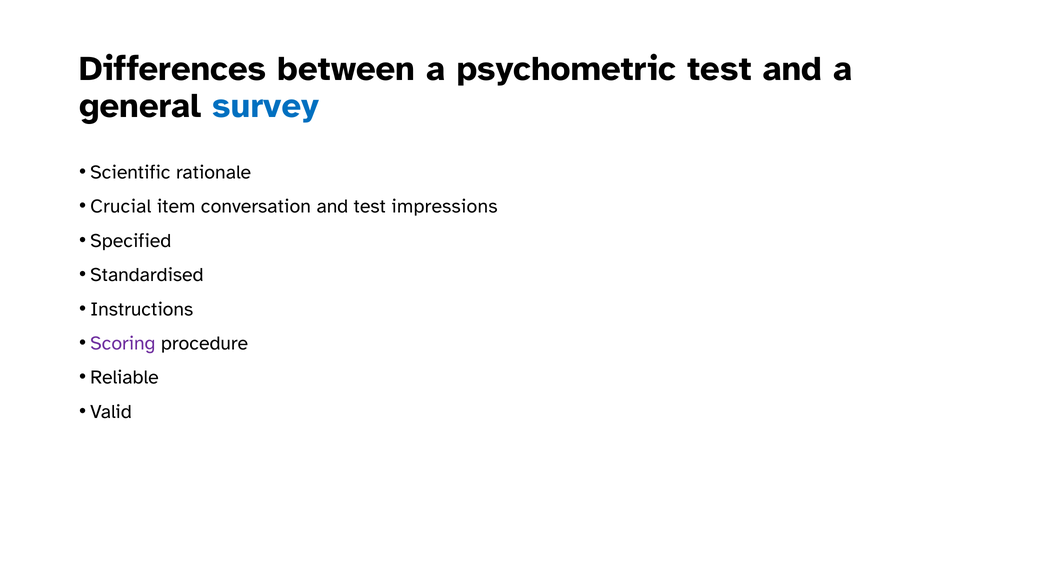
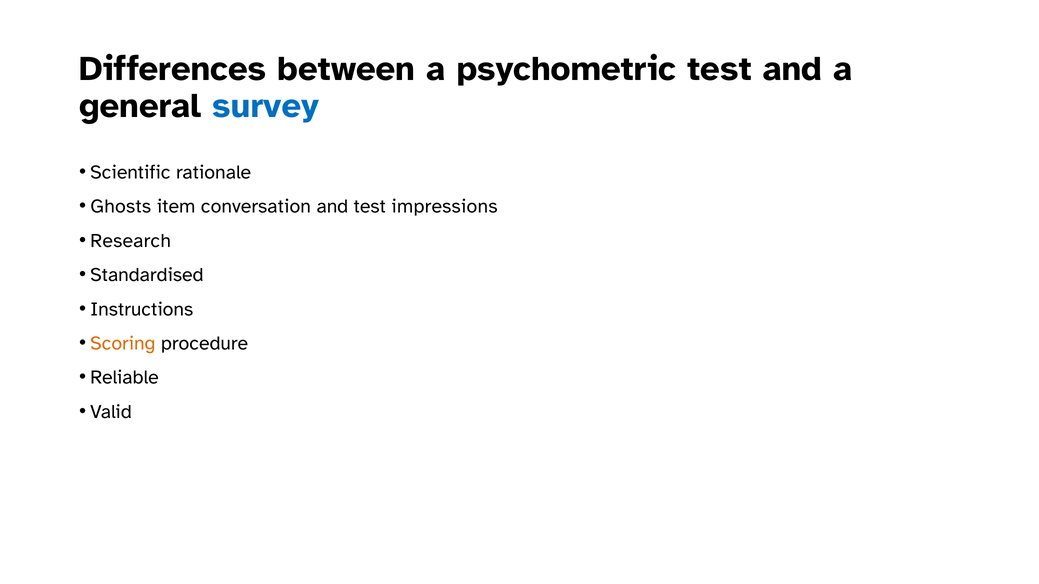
Crucial: Crucial -> Ghosts (121, 207)
Specified: Specified -> Research (131, 241)
Scoring colour: purple -> orange (123, 344)
